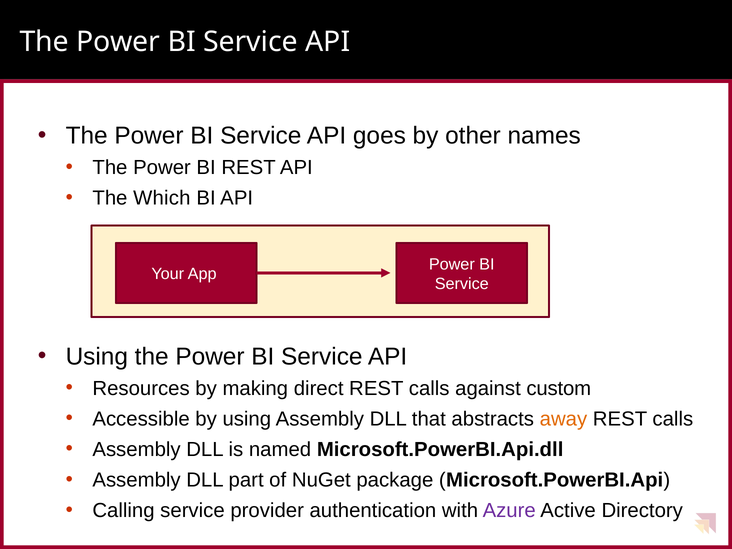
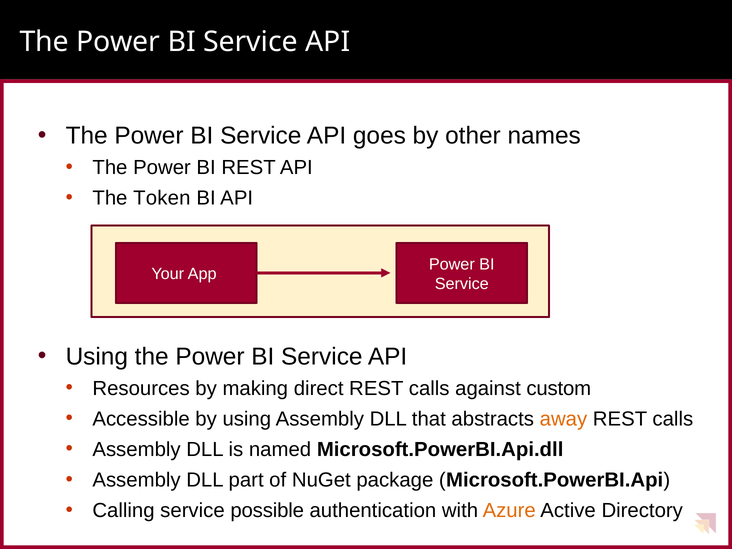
Which: Which -> Token (162, 198)
provider: provider -> possible (267, 511)
Azure colour: purple -> orange (509, 511)
